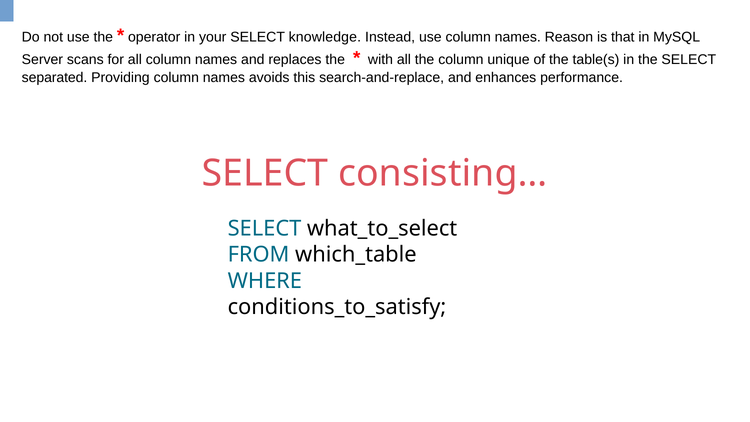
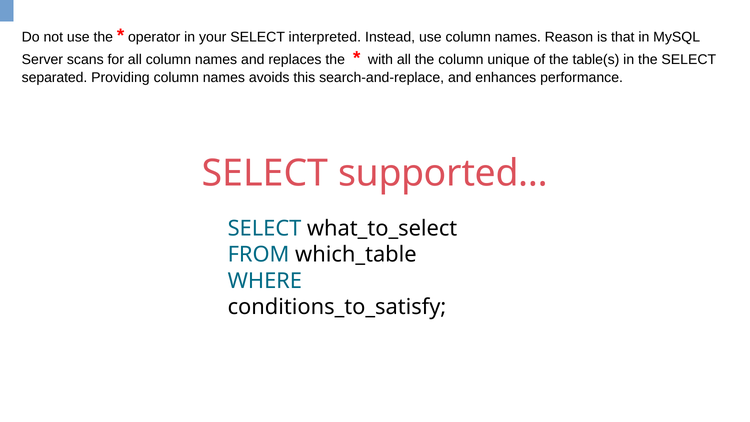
knowledge: knowledge -> interpreted (325, 37)
consisting…: consisting… -> supported… (443, 173)
